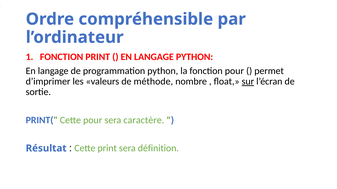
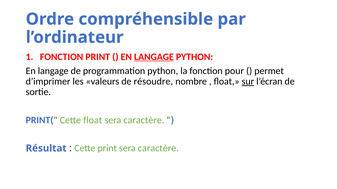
LANGAGE underline: none -> present (154, 57)
méthode: méthode -> résoudre (153, 82)
Cette pour: pour -> float (93, 120)
définition: définition -> caractère (158, 149)
